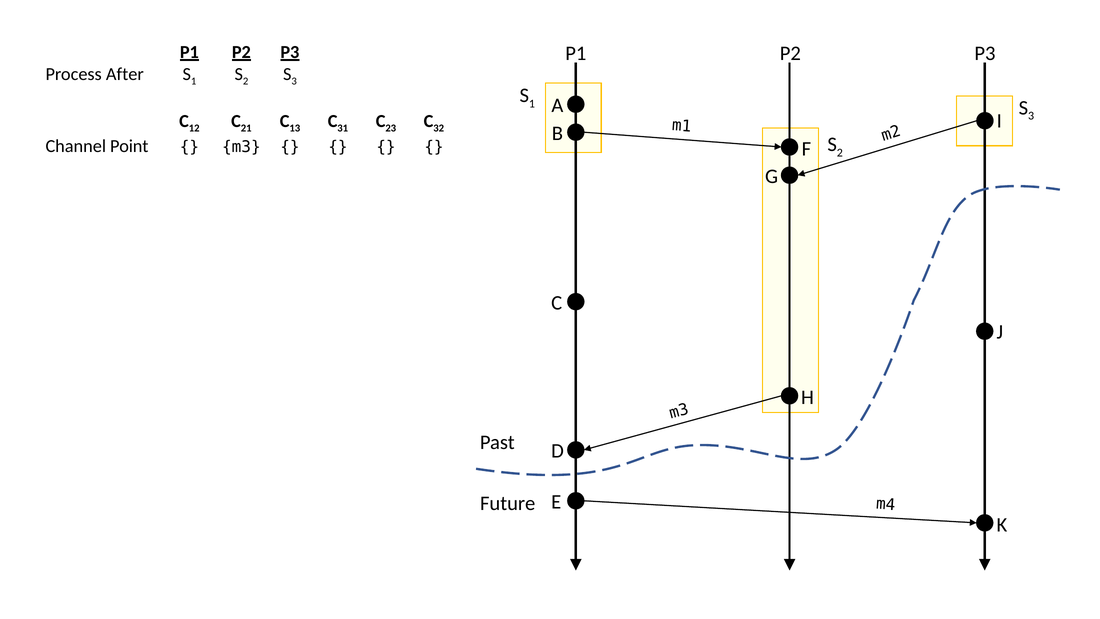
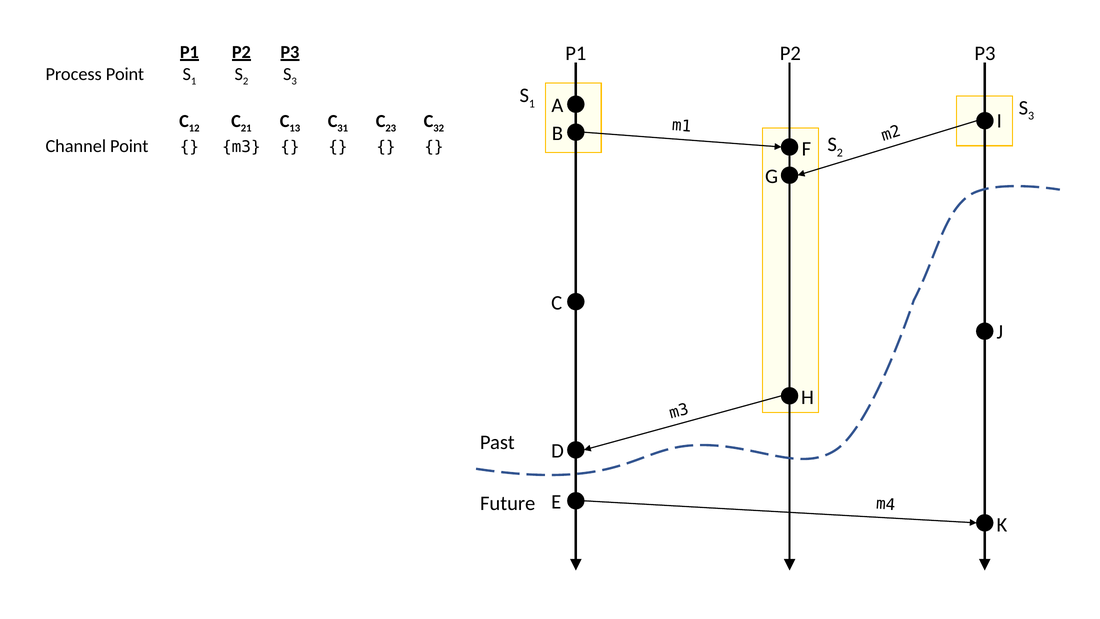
Process After: After -> Point (125, 74)
